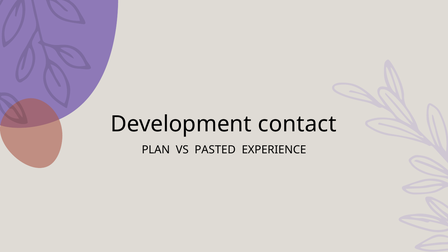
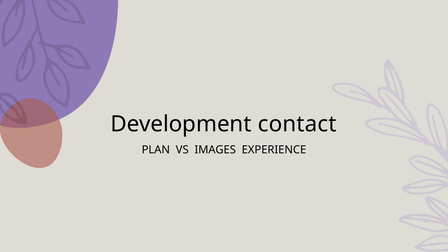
PASTED: PASTED -> IMAGES (215, 150)
